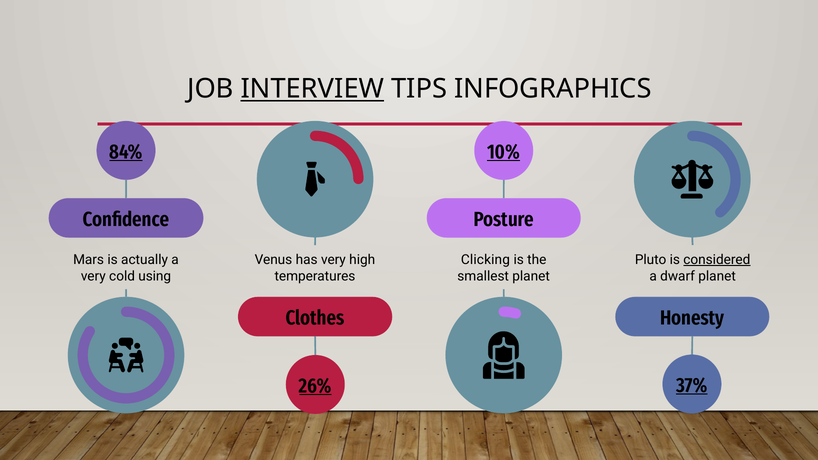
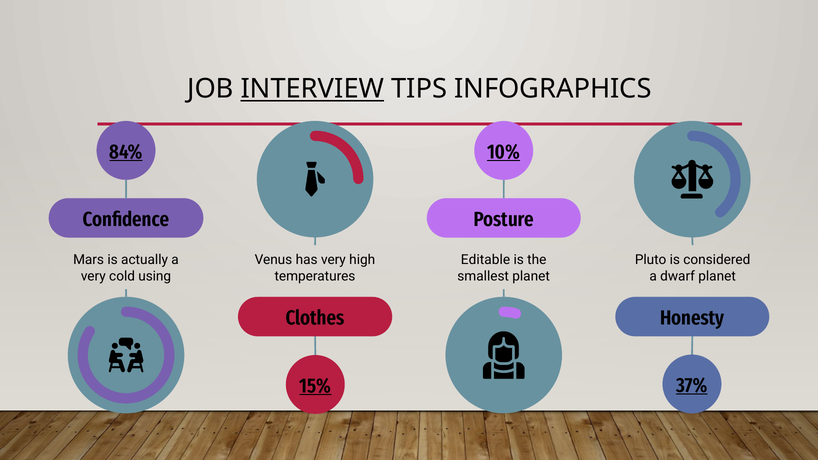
Clicking: Clicking -> Editable (485, 260)
considered underline: present -> none (717, 260)
26%: 26% -> 15% (315, 386)
